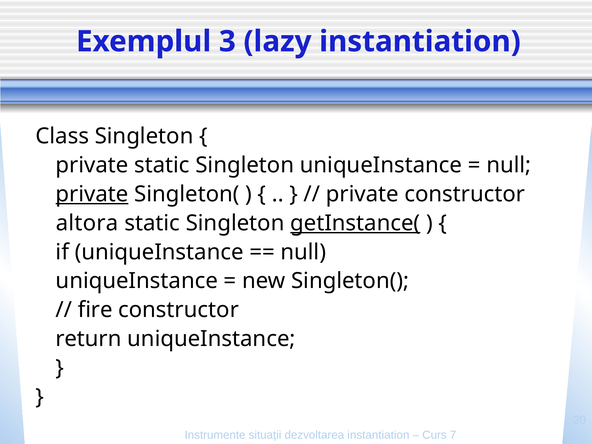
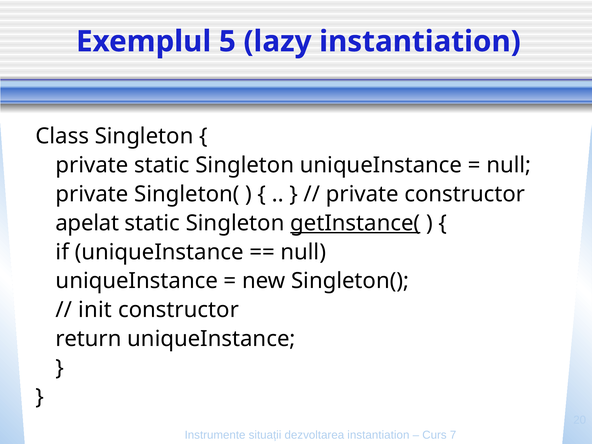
3: 3 -> 5 (227, 42)
private underline: present -> none (92, 194)
altora: altora -> apelat (87, 223)
fire: fire -> init (95, 310)
